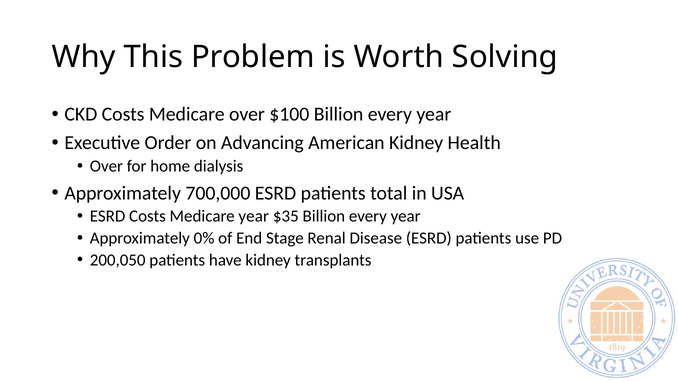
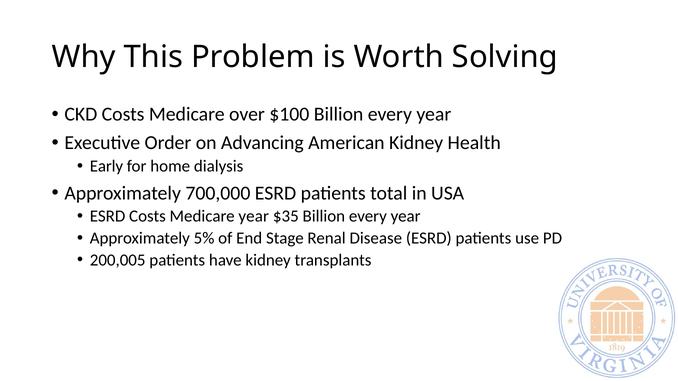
Over: Over -> Early (106, 166)
0%: 0% -> 5% (204, 238)
200,050: 200,050 -> 200,005 (118, 260)
